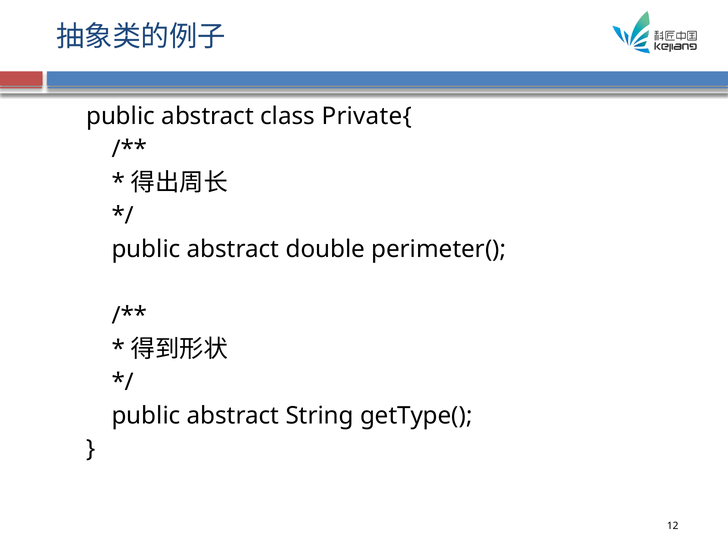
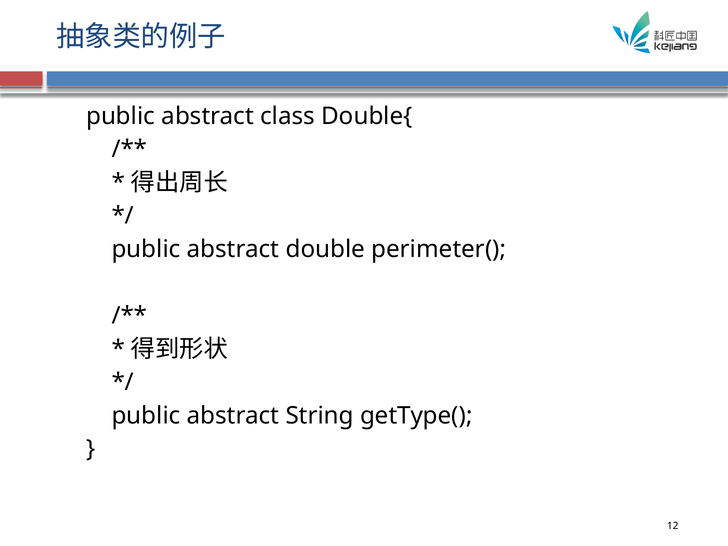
Private{: Private{ -> Double{ (367, 116)
